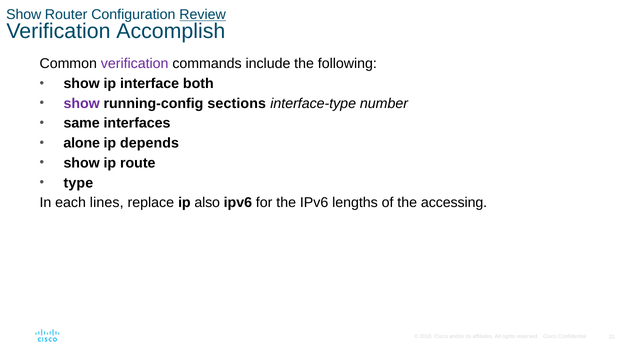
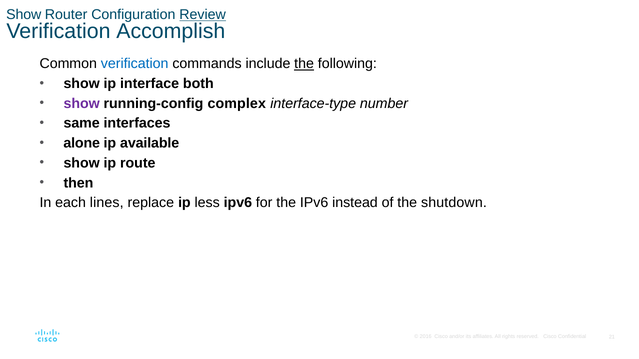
verification colour: purple -> blue (135, 64)
the underline: none -> present (304, 64)
sections: sections -> complex (237, 104)
depends: depends -> available (150, 143)
type: type -> then (78, 183)
also: also -> less (207, 203)
lengths: lengths -> instead (355, 203)
accessing: accessing -> shutdown (454, 203)
